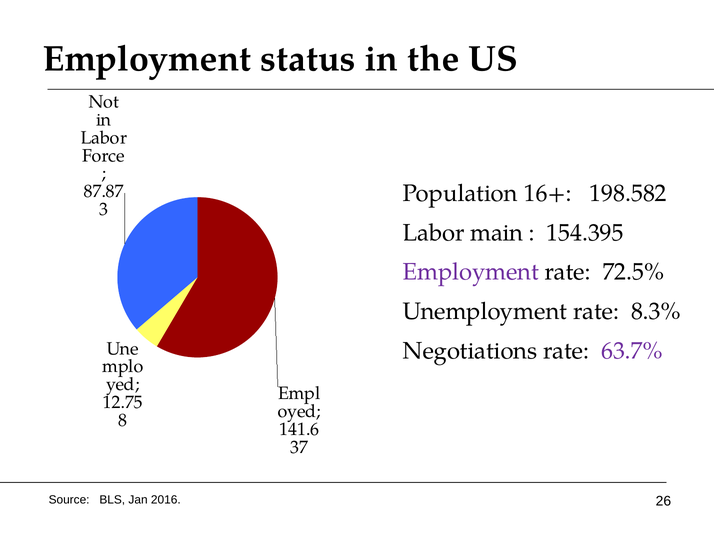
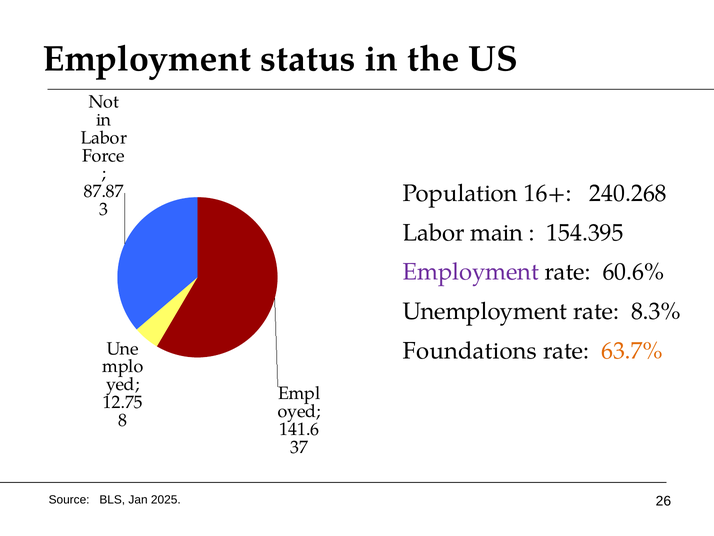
198.582: 198.582 -> 240.268 (628, 193)
72.5%: 72.5% -> 60.6% (633, 272)
Negotiations: Negotiations -> Foundations (470, 350)
63.7% colour: purple -> orange (632, 350)
2016: 2016 -> 2025 (166, 499)
